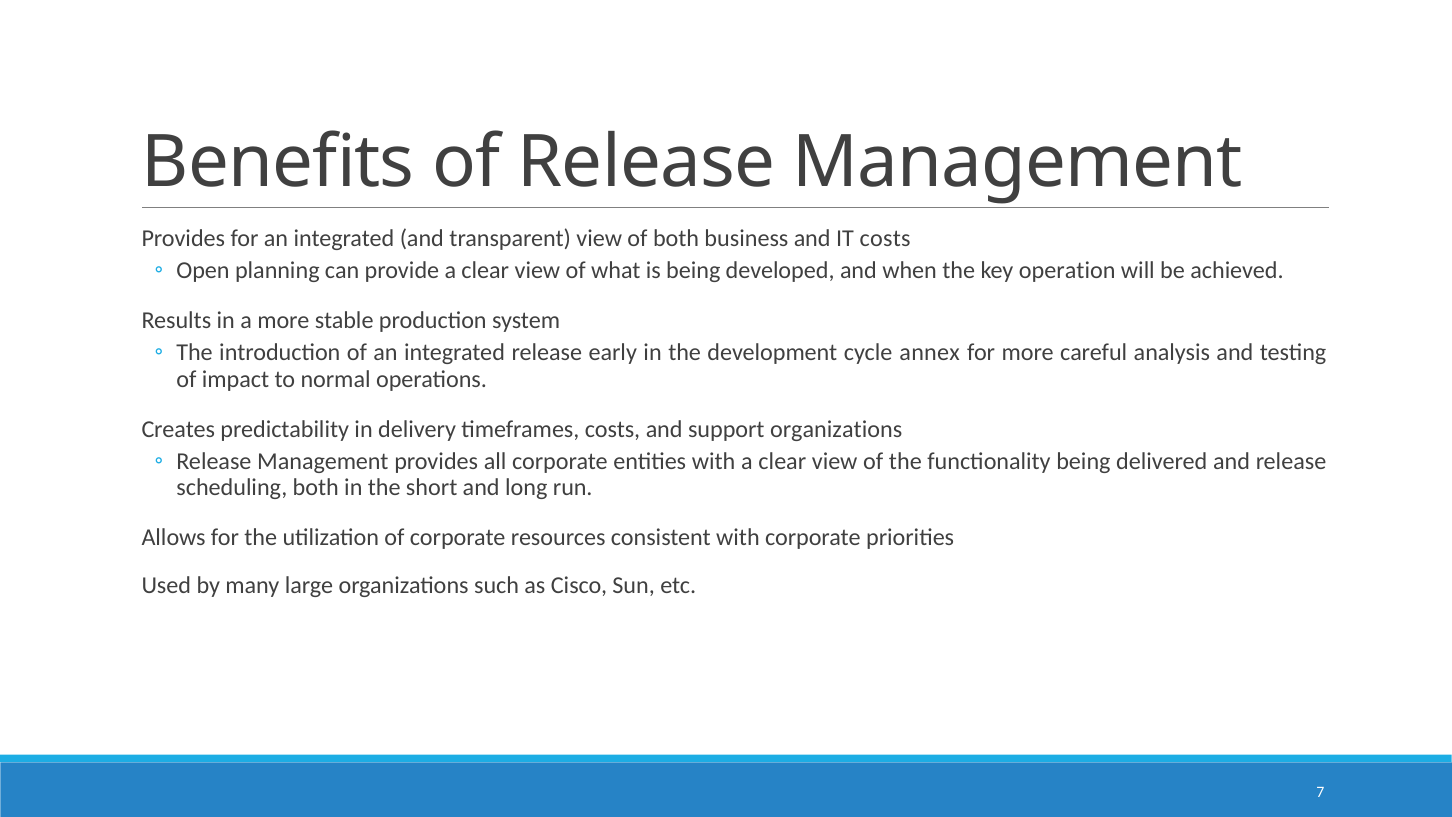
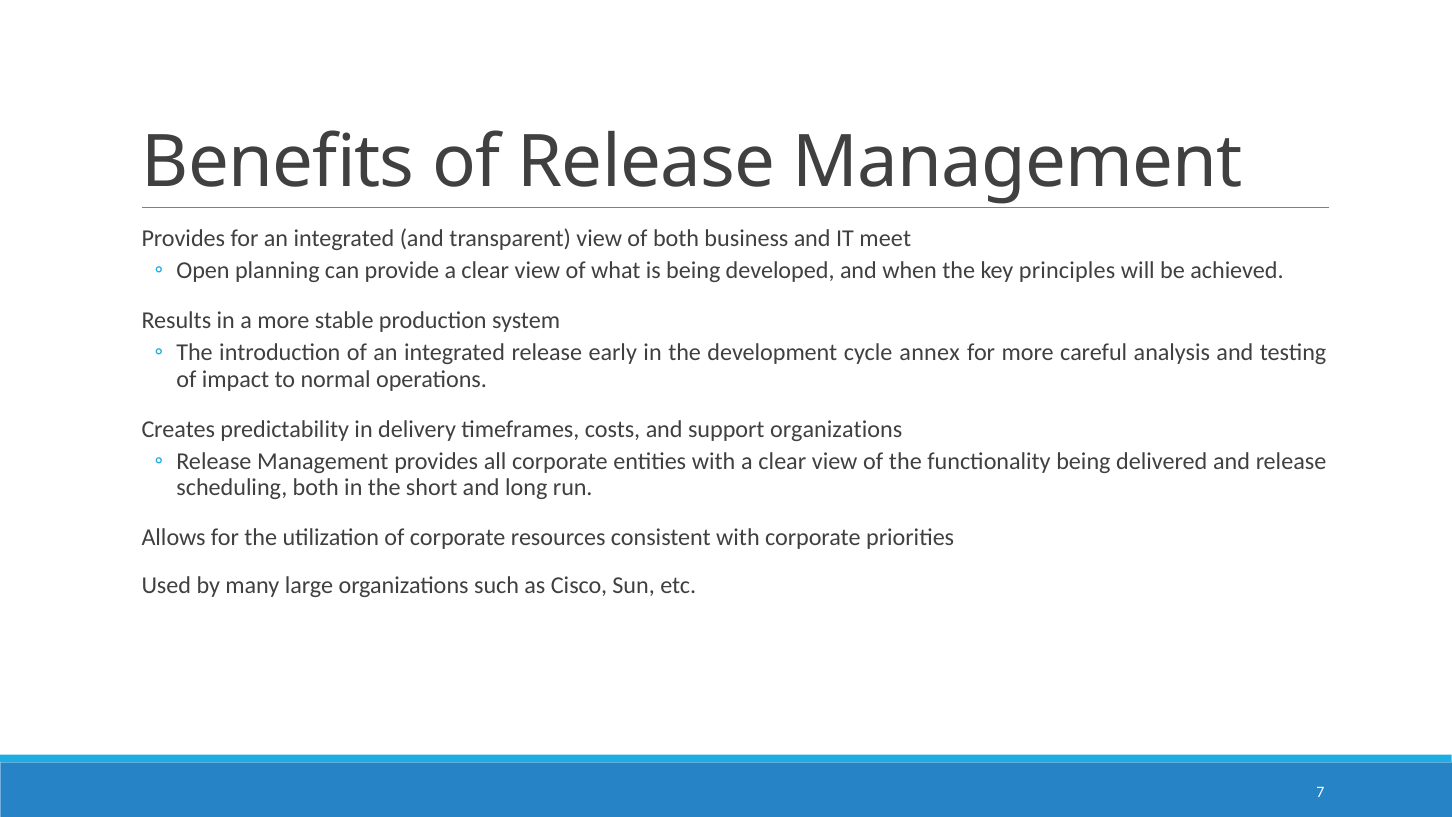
IT costs: costs -> meet (885, 238)
operation: operation -> principles (1067, 270)
